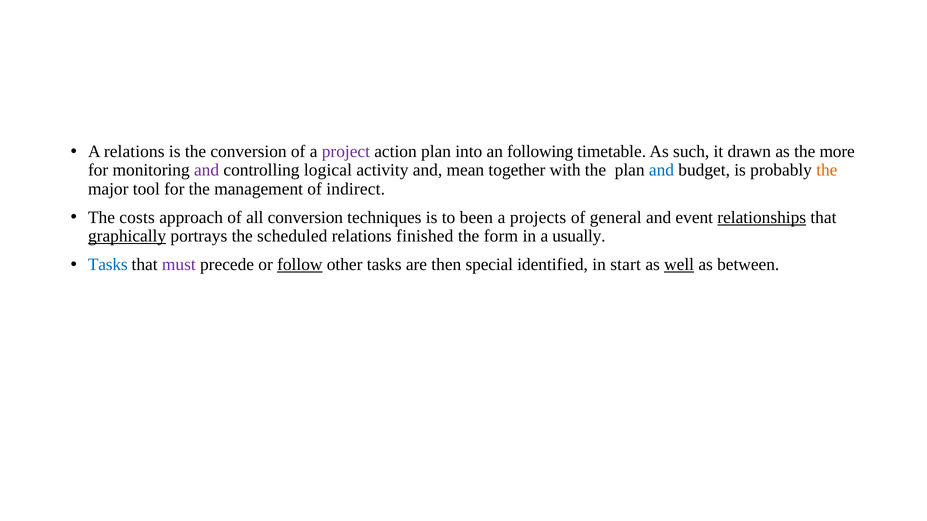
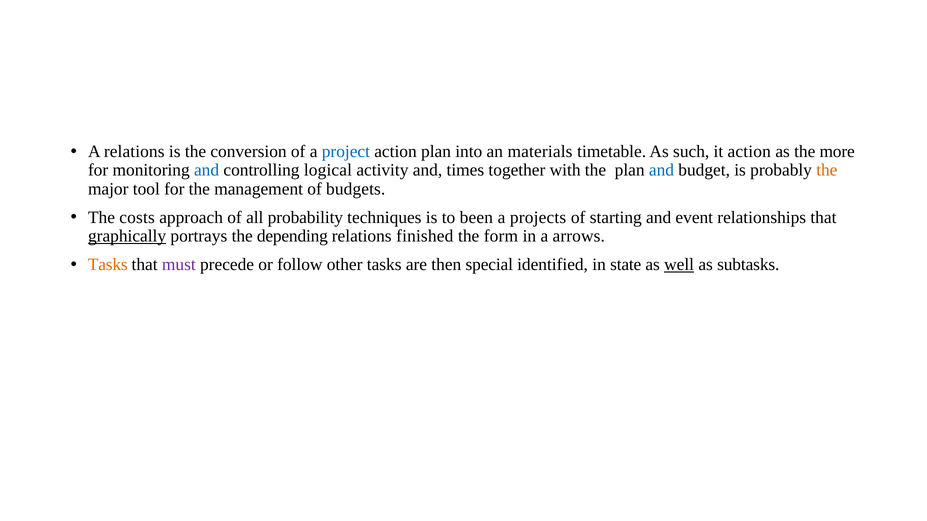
project colour: purple -> blue (346, 152)
following: following -> materials (540, 152)
it drawn: drawn -> action (749, 152)
and colour: purple -> blue (207, 170)
mean: mean -> times (465, 170)
indirect: indirect -> budgets (356, 189)
all conversion: conversion -> probability (305, 218)
general: general -> starting (616, 218)
relationships underline: present -> none (762, 218)
scheduled: scheduled -> depending (292, 236)
usually: usually -> arrows (579, 236)
Tasks colour: blue -> orange (108, 265)
follow underline: present -> none (300, 265)
start: start -> state (626, 265)
between: between -> subtasks (748, 265)
